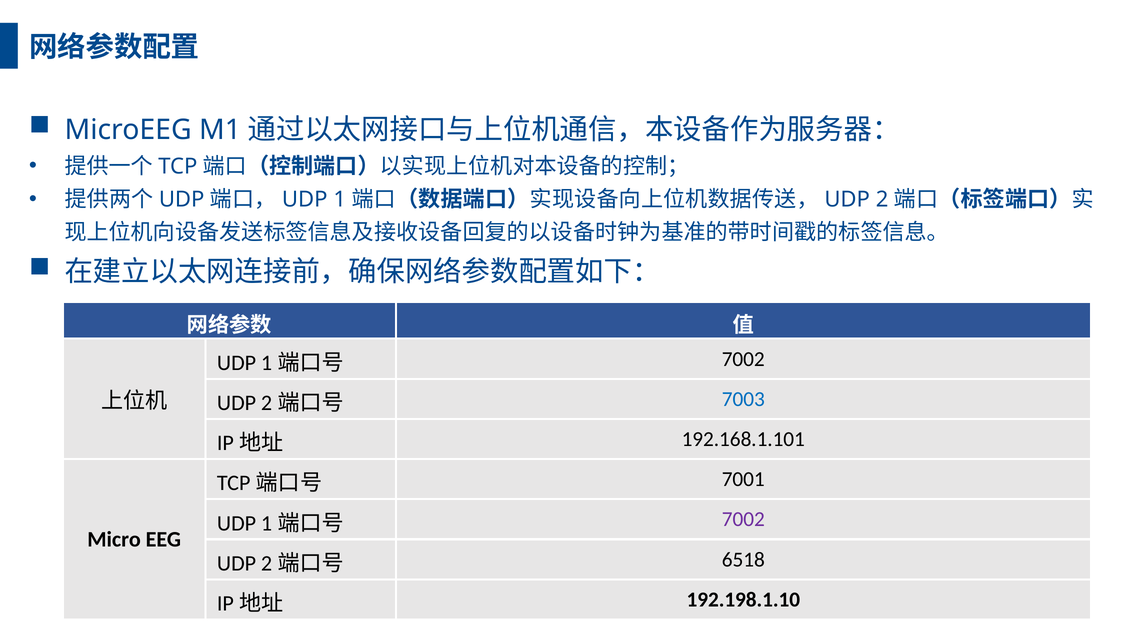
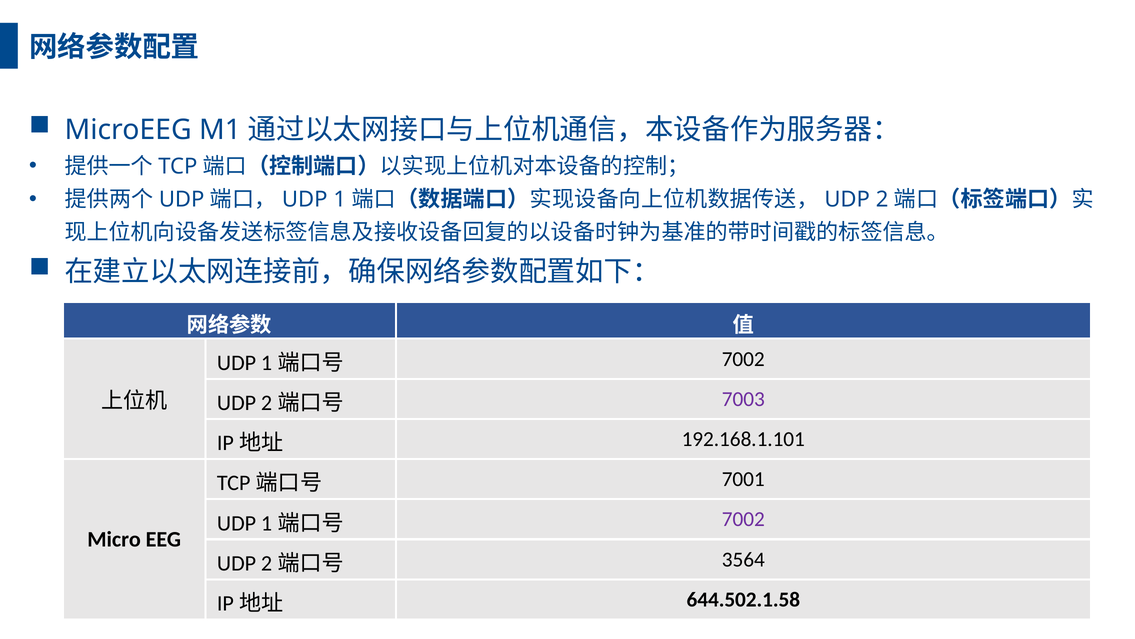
7003 colour: blue -> purple (743, 399)
6518: 6518 -> 3564 (743, 559)
192.198.1.10: 192.198.1.10 -> 644.502.1.58 (743, 599)
